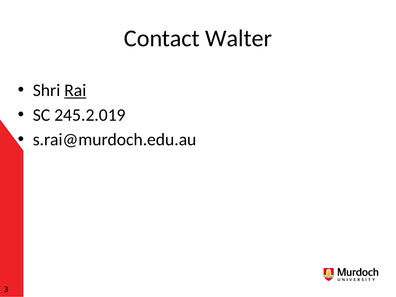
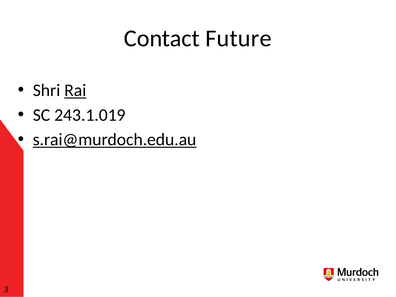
Walter: Walter -> Future (238, 38)
245.2.019: 245.2.019 -> 243.1.019 (90, 115)
s.rai@murdoch.edu.au underline: none -> present (115, 140)
